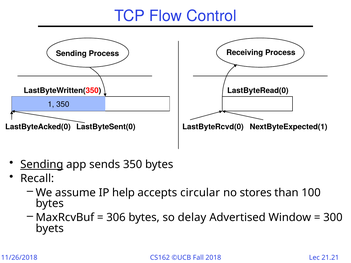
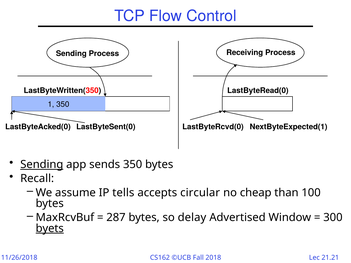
help: help -> tells (123, 193)
stores: stores -> cheap (256, 193)
306: 306 -> 287 (116, 218)
byets underline: none -> present (50, 229)
